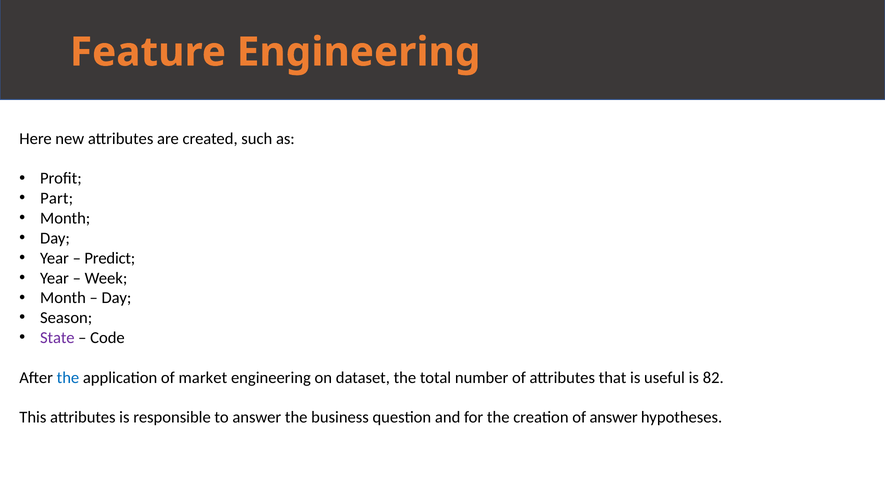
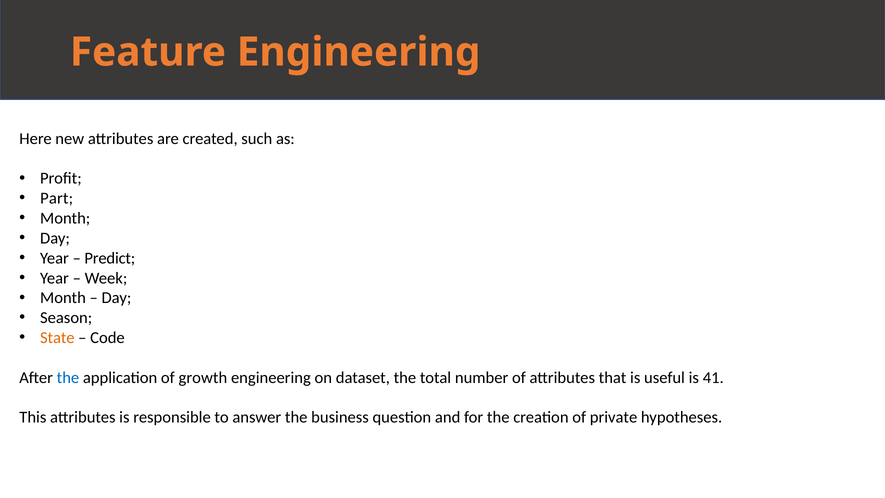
State colour: purple -> orange (57, 338)
market: market -> growth (203, 378)
82: 82 -> 41 (713, 378)
of answer: answer -> private (614, 417)
